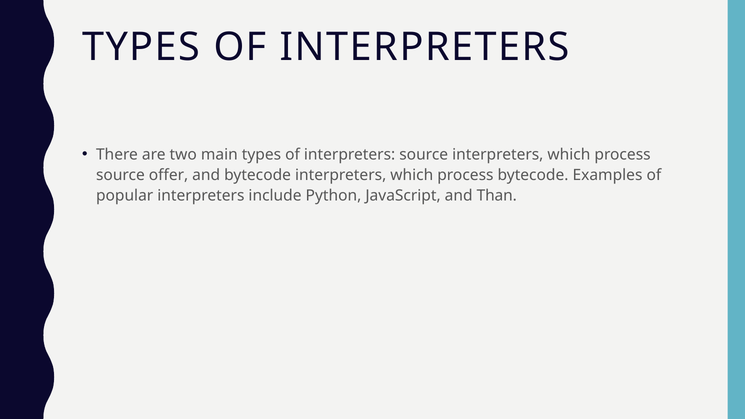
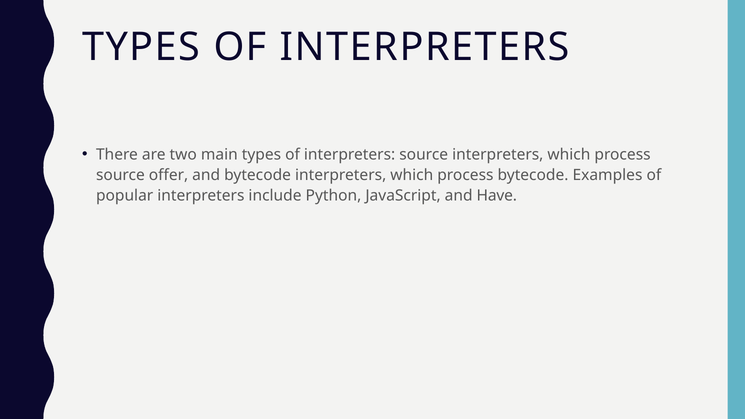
Than: Than -> Have (497, 196)
